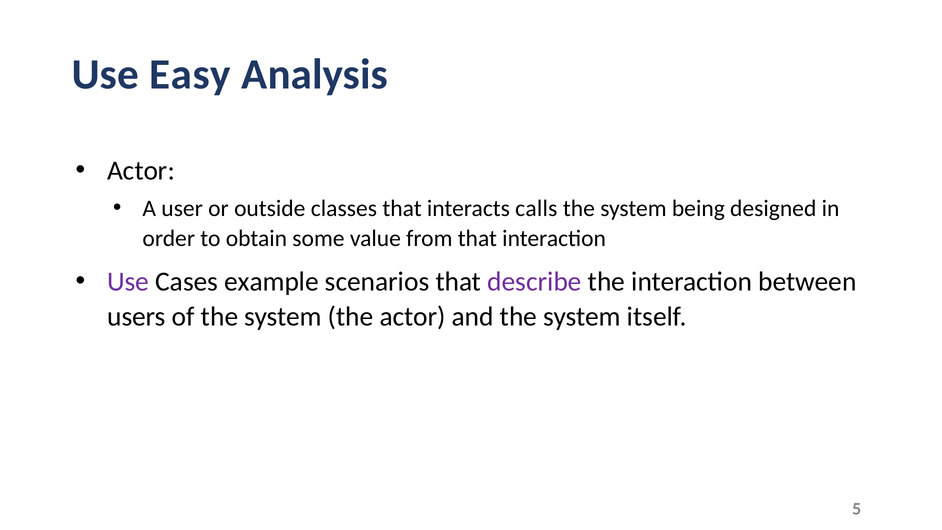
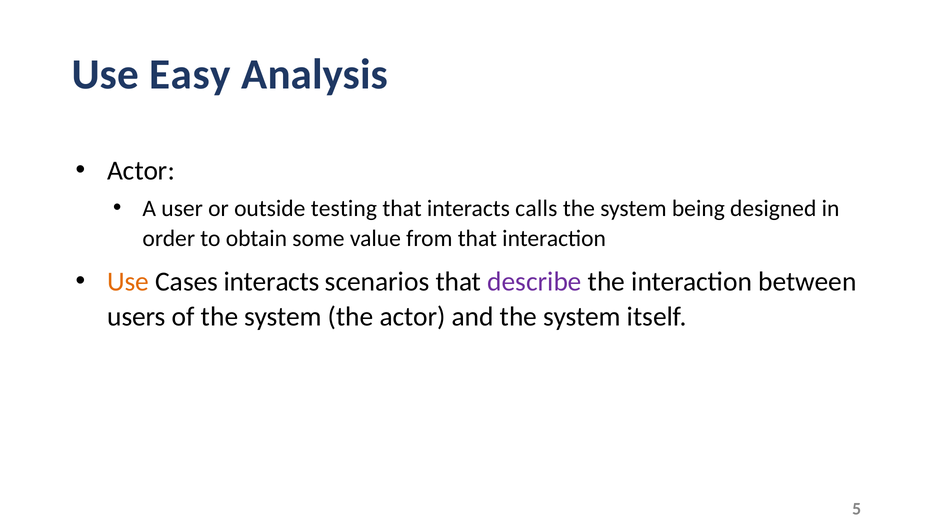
classes: classes -> testing (344, 208)
Use colour: purple -> orange (128, 282)
Cases example: example -> interacts (272, 282)
